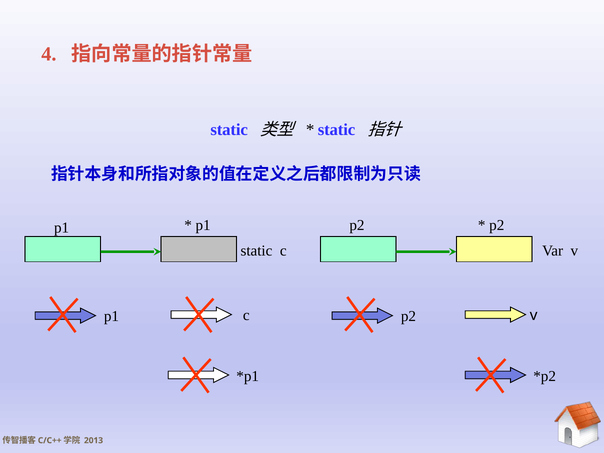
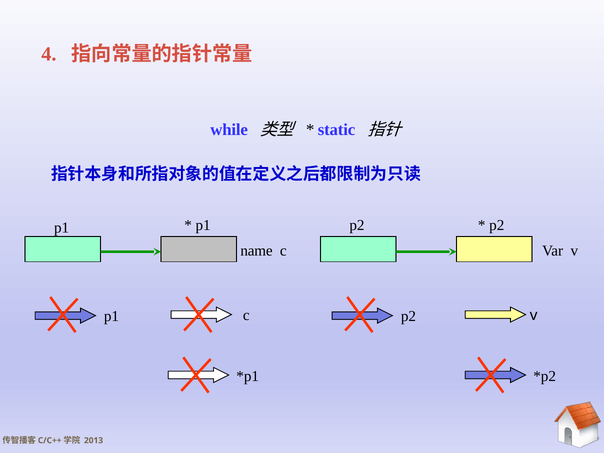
static: static -> while (229, 129)
static: static -> name (257, 251)
